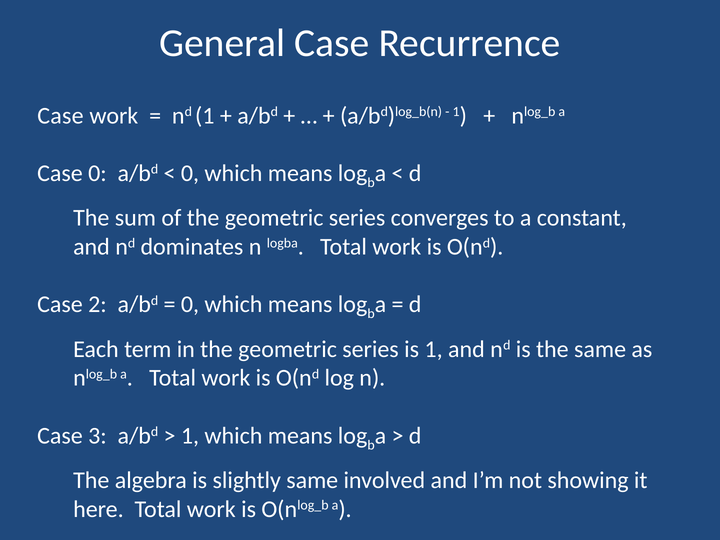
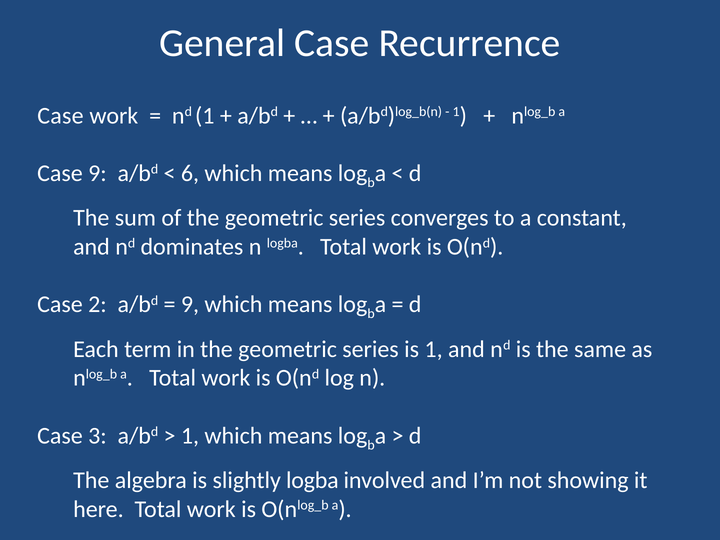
Case 0: 0 -> 9 (97, 173)
0: 0 -> 6 (190, 173)
0: 0 -> 9 (190, 304)
slightly same: same -> logba (312, 480)
